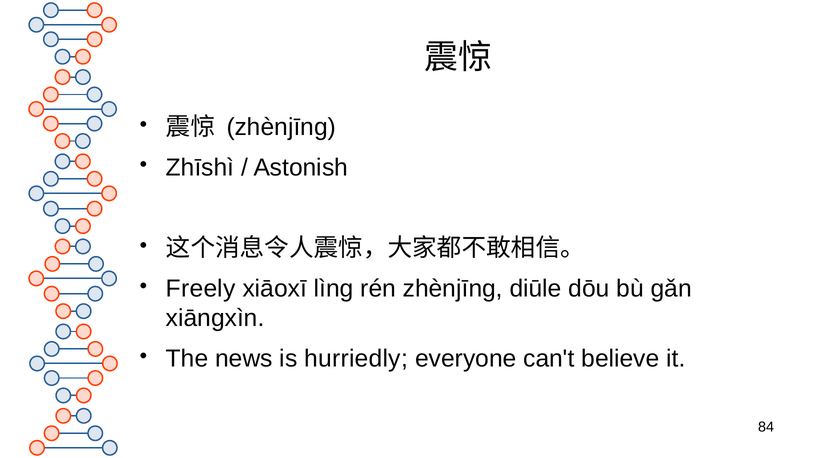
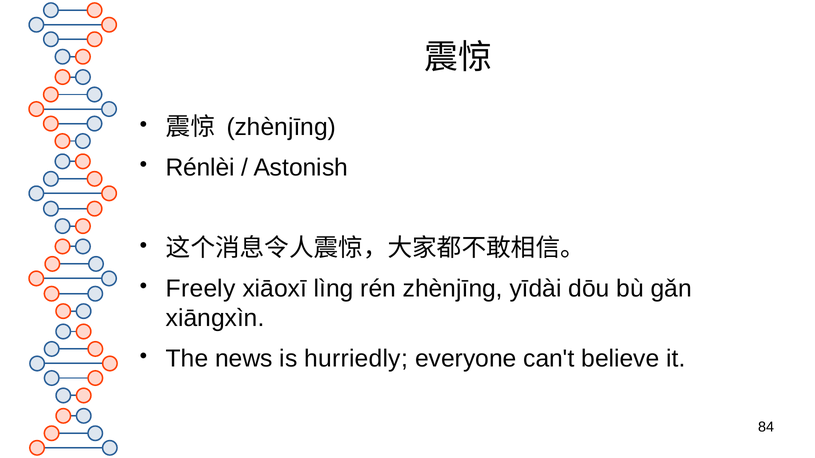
Zhīshì: Zhīshì -> Rénlèi (200, 168)
diūle: diūle -> yīdài (536, 289)
